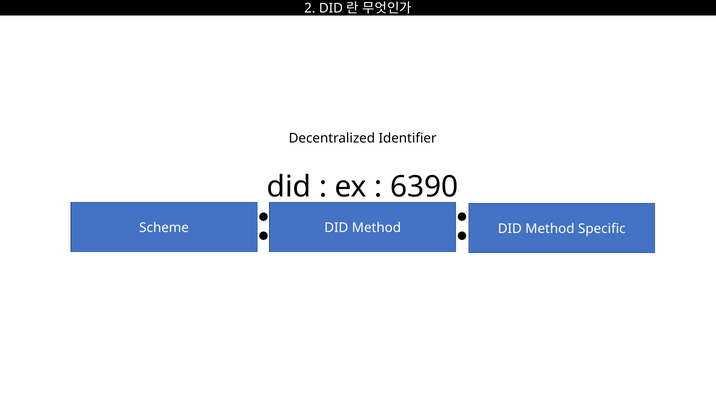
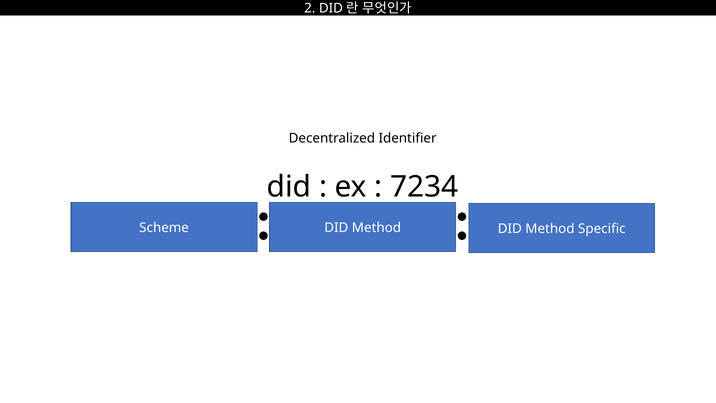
6390: 6390 -> 7234 (424, 187)
